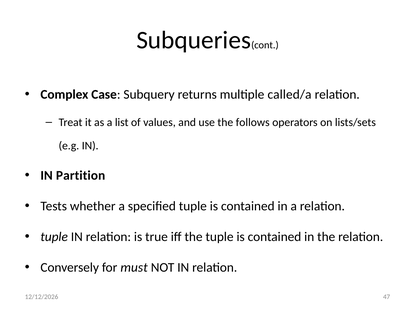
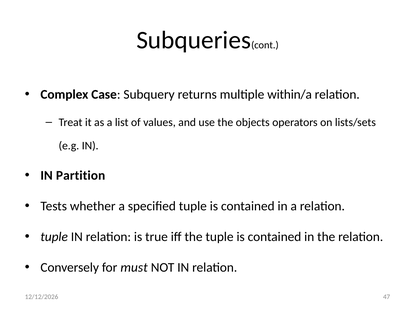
called/a: called/a -> within/a (290, 95)
follows: follows -> objects (253, 122)
